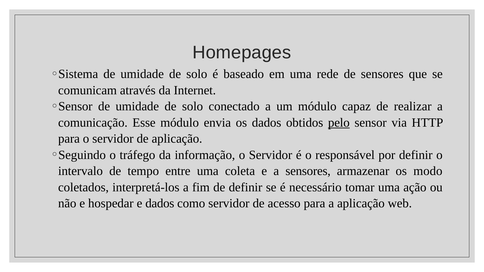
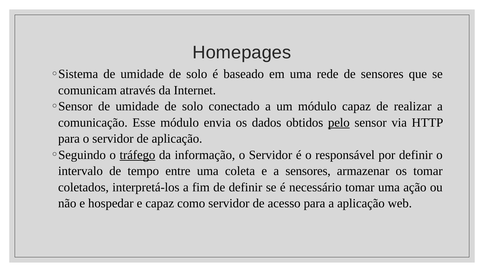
tráfego underline: none -> present (137, 155)
os modo: modo -> tomar (428, 171)
e dados: dados -> capaz (160, 204)
